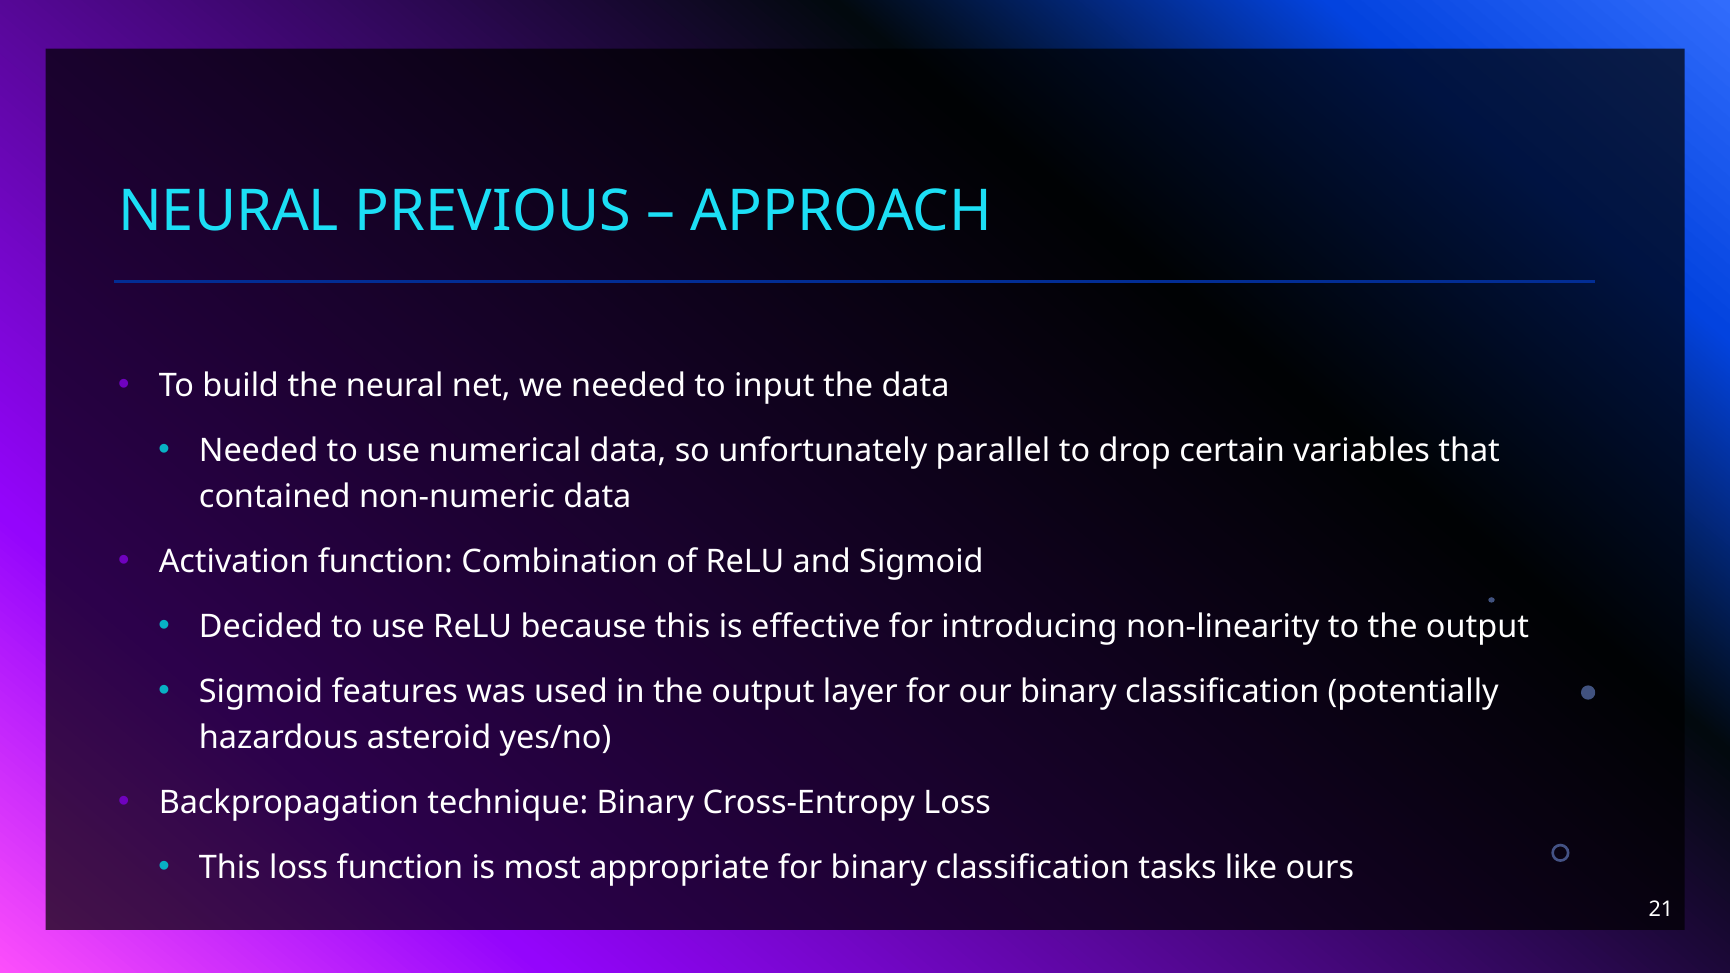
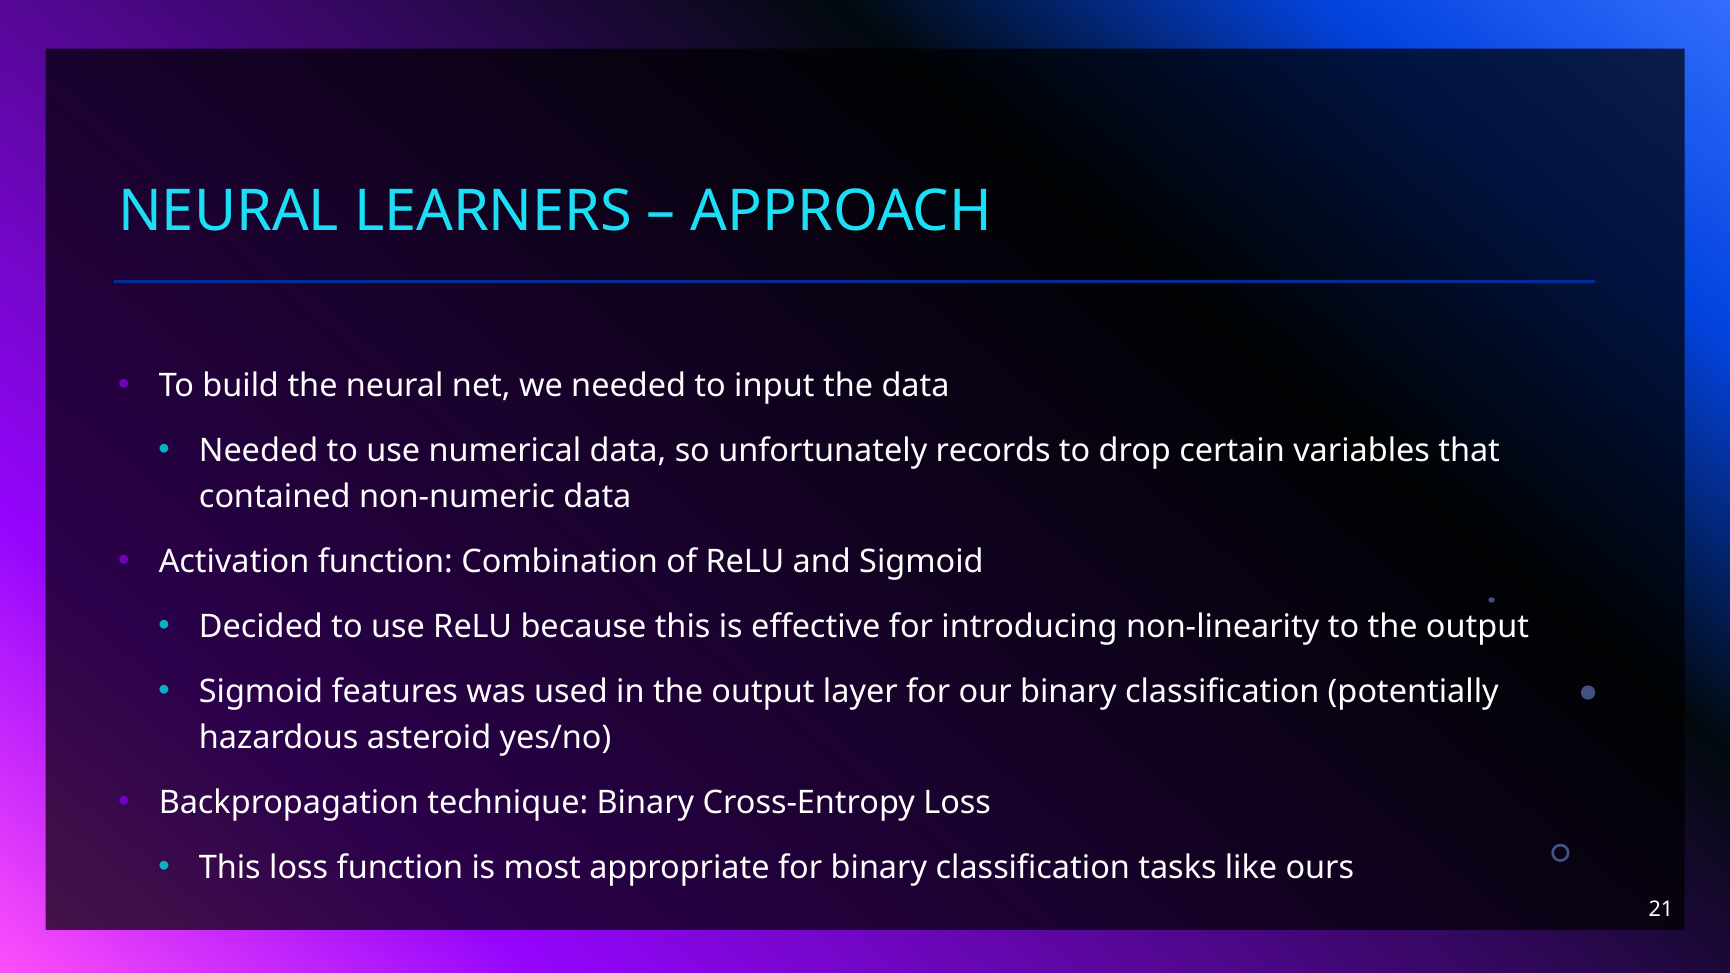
PREVIOUS: PREVIOUS -> LEARNERS (493, 211)
parallel: parallel -> records (993, 451)
